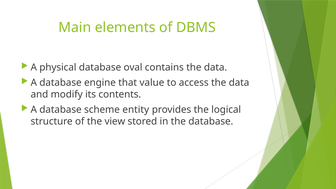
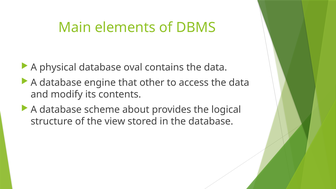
value: value -> other (152, 83)
entity: entity -> about (136, 110)
